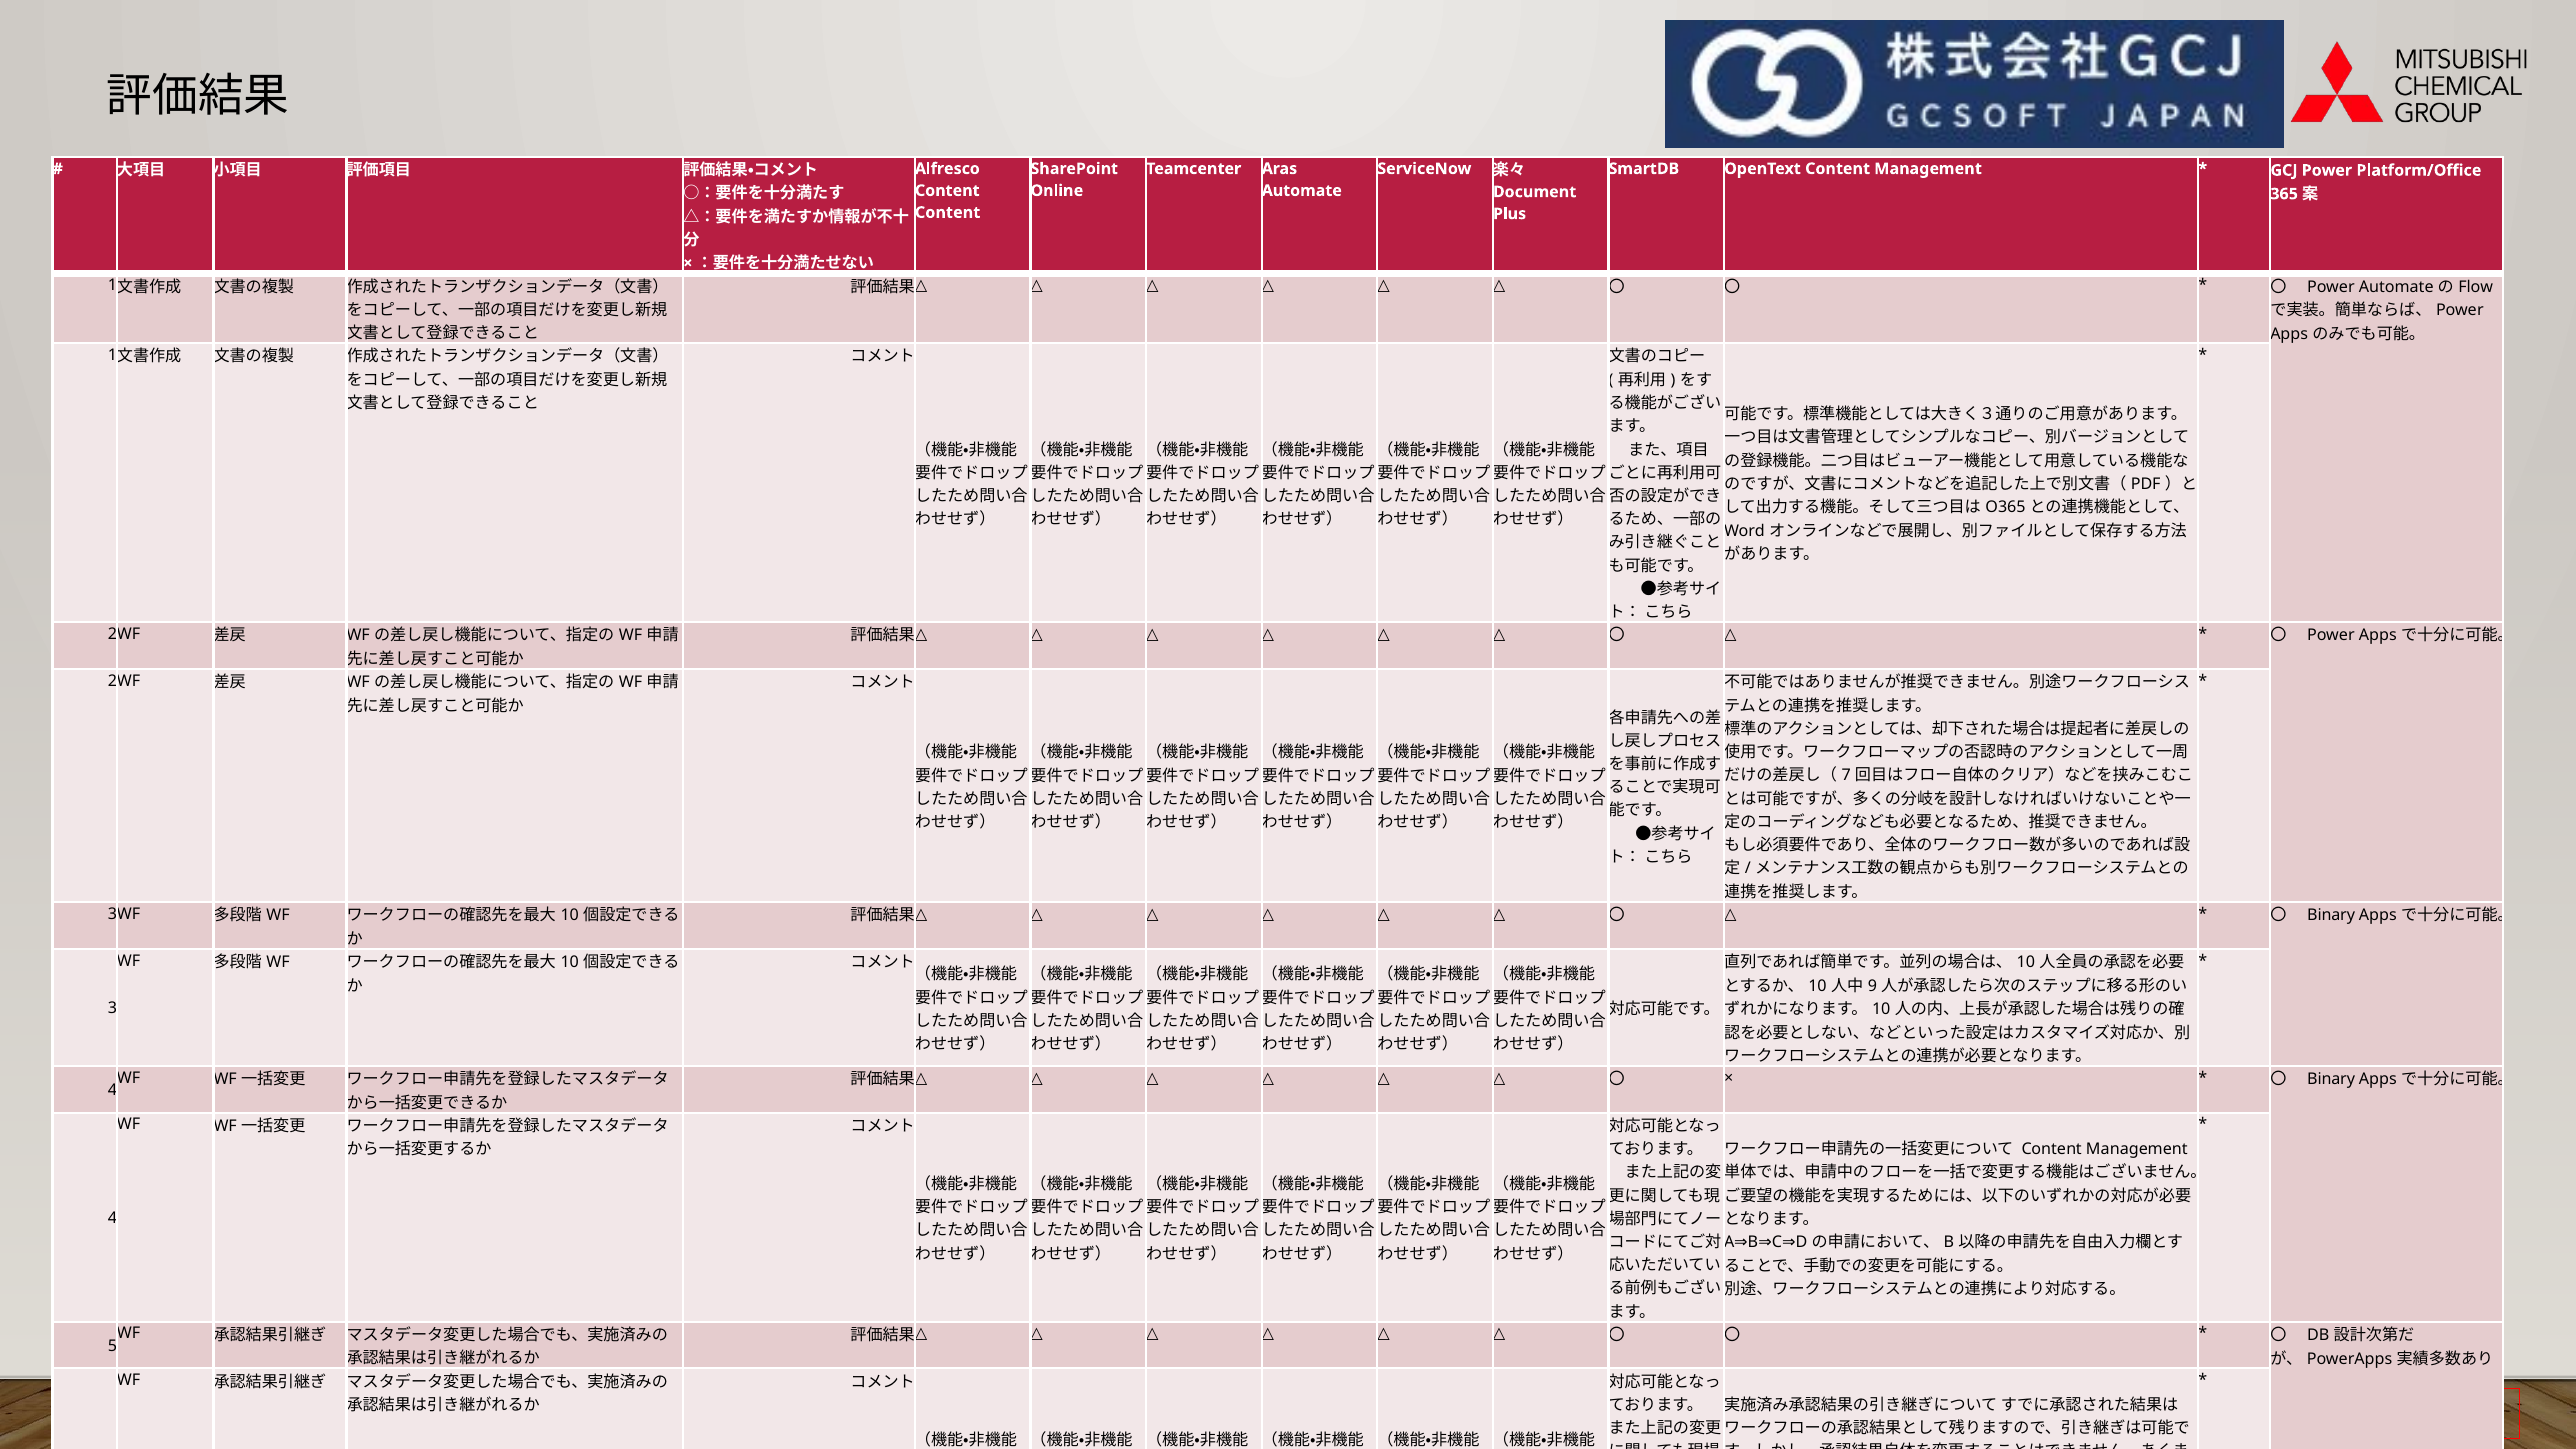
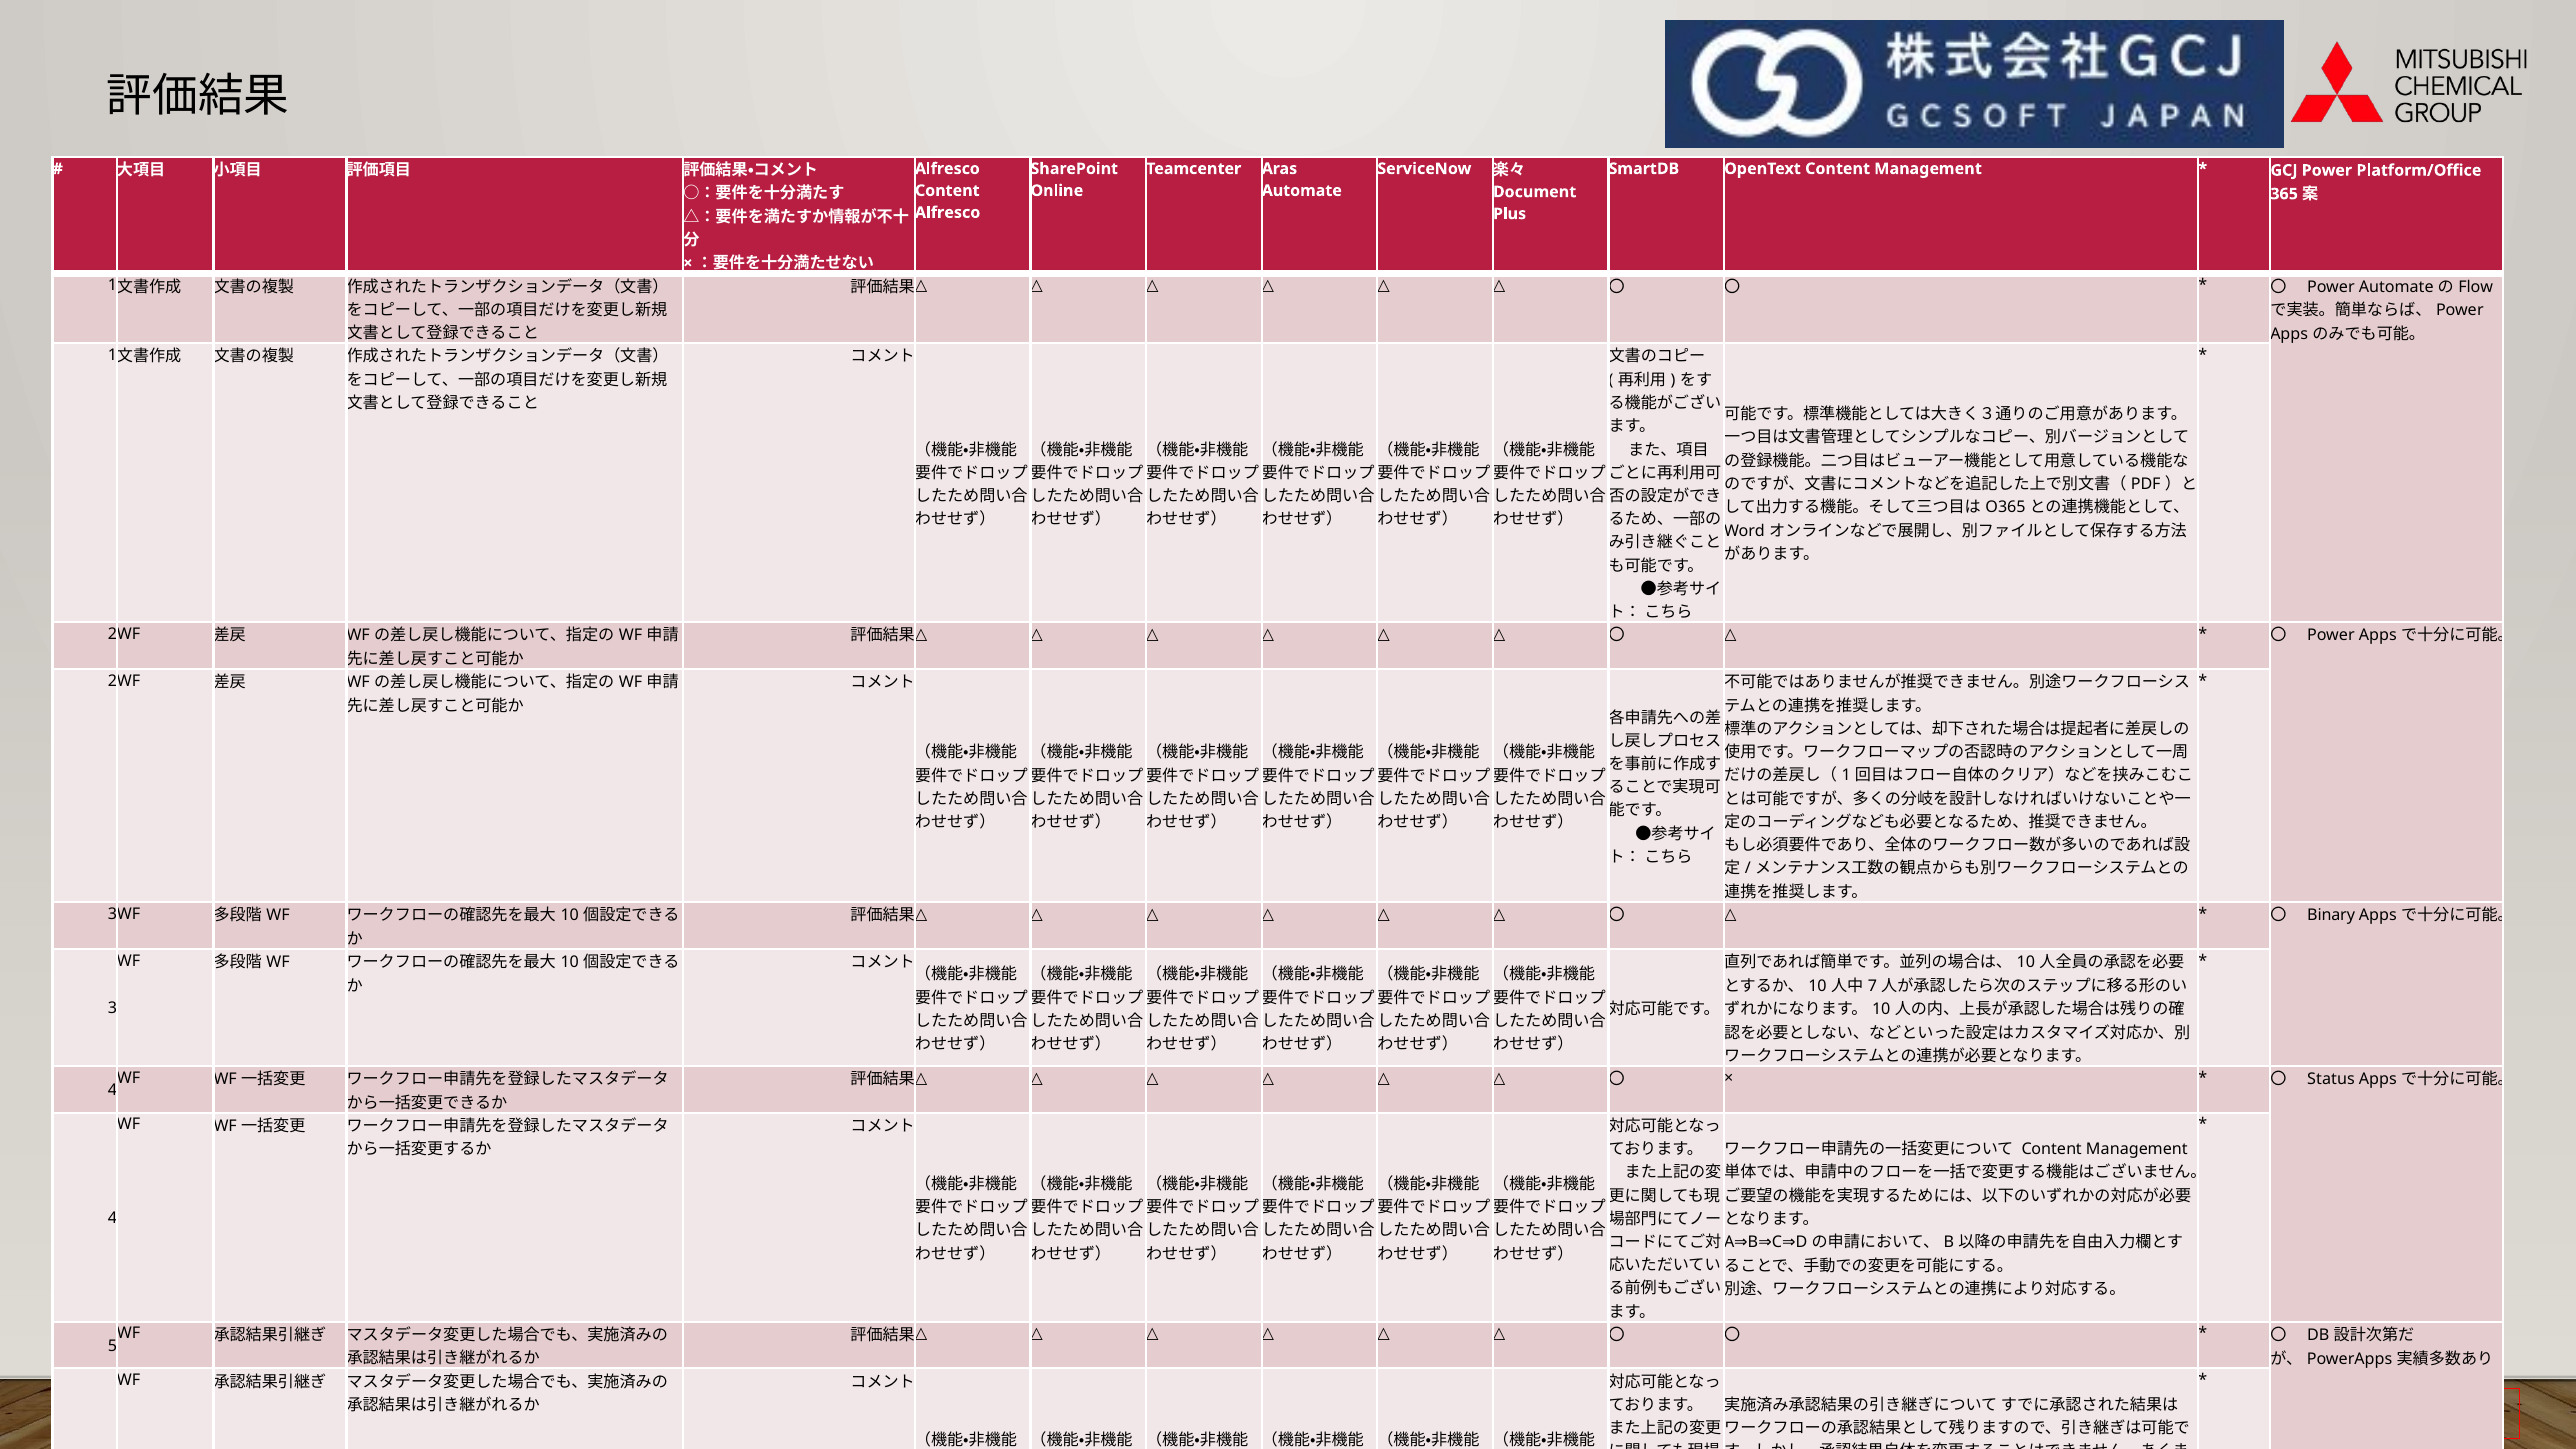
Content: Content -> Alfresco (948, 213)
7: 7 -> 1 (1846, 775)
9: 9 -> 7 (1872, 986)
Binary: Binary -> Status (2331, 1080)
